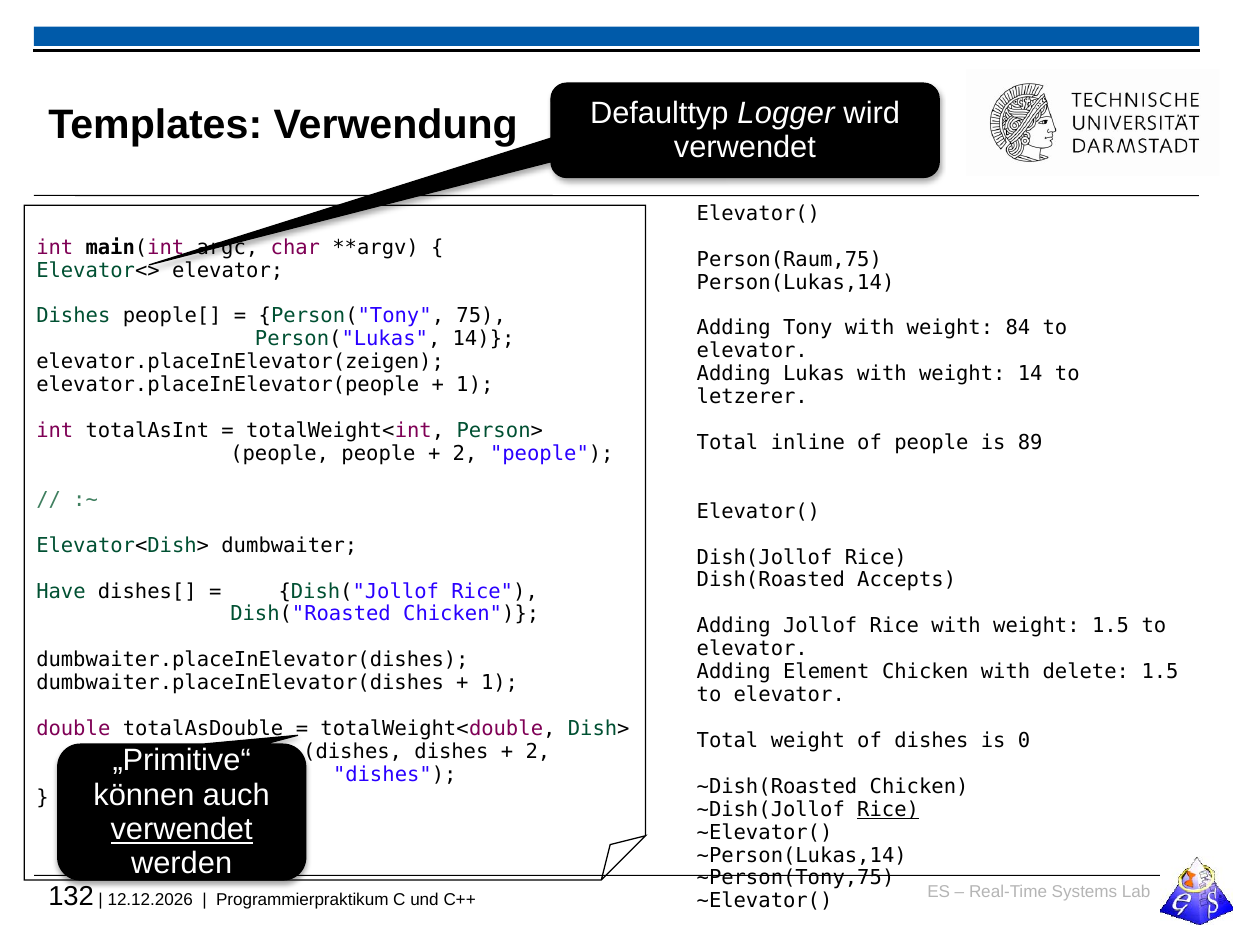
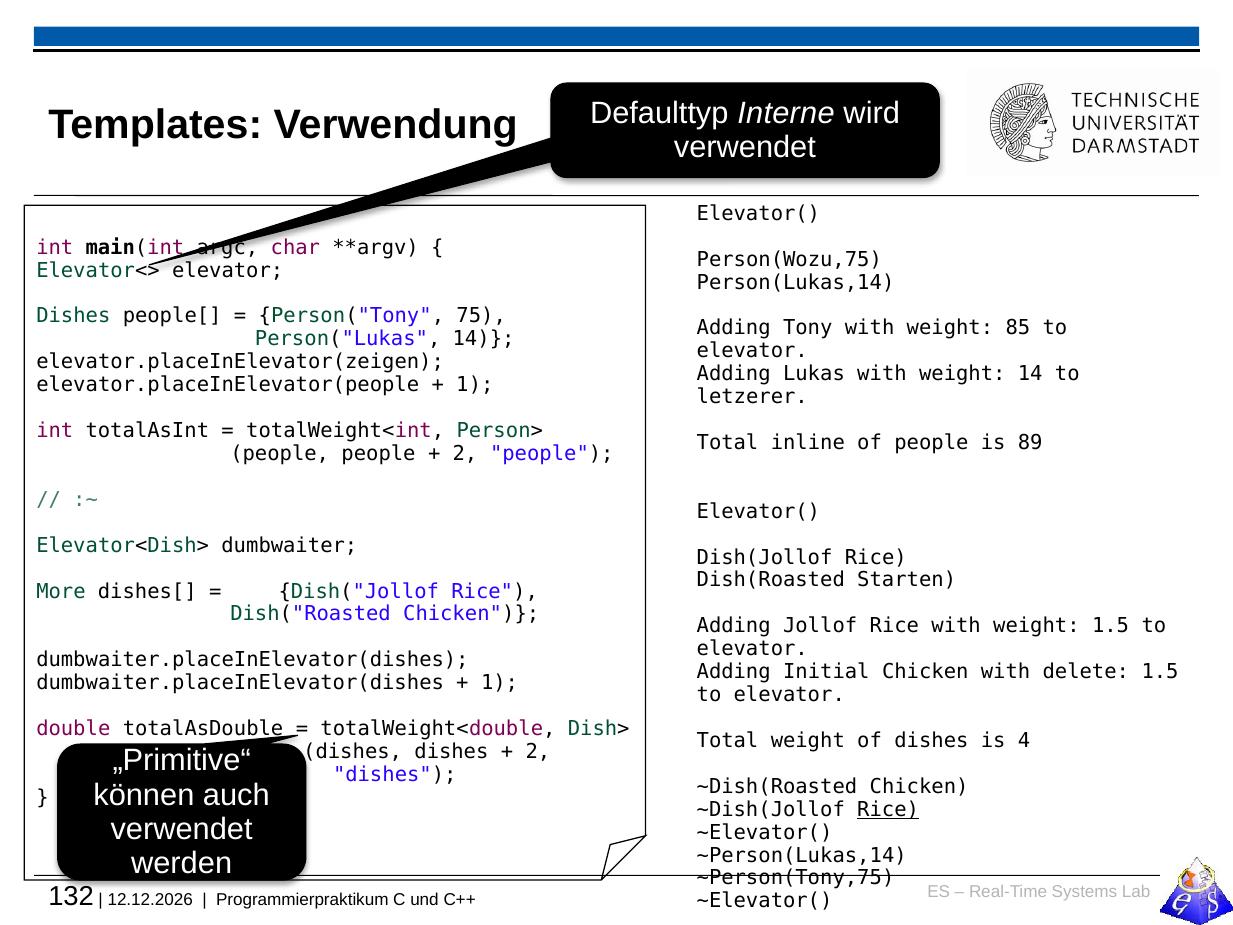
Logger: Logger -> Interne (786, 113)
Person(Raum,75: Person(Raum,75 -> Person(Wozu,75 (789, 259)
84: 84 -> 85 (1018, 328)
Accepts: Accepts -> Starten (907, 580)
Have: Have -> More (61, 591)
Element: Element -> Initial (826, 672)
0: 0 -> 4 (1024, 740)
verwendet underline: present -> none (182, 829)
